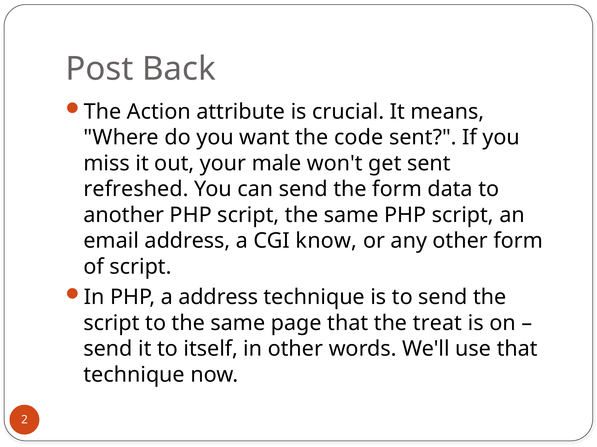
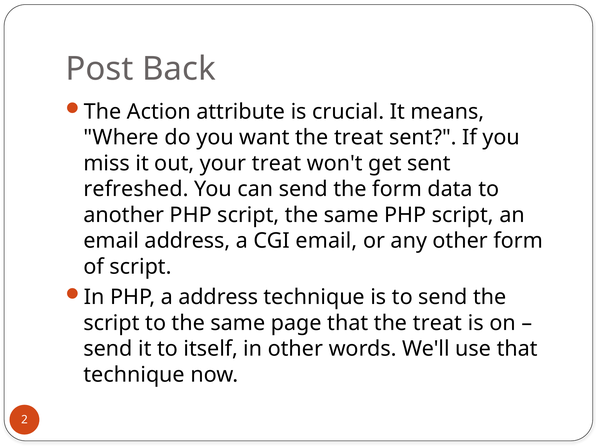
want the code: code -> treat (359, 138)
your male: male -> treat (276, 164)
CGI know: know -> email (326, 241)
